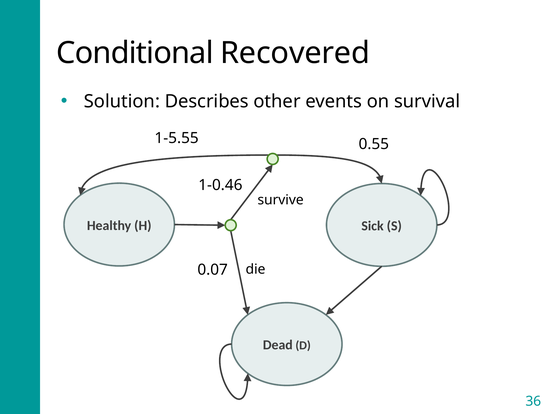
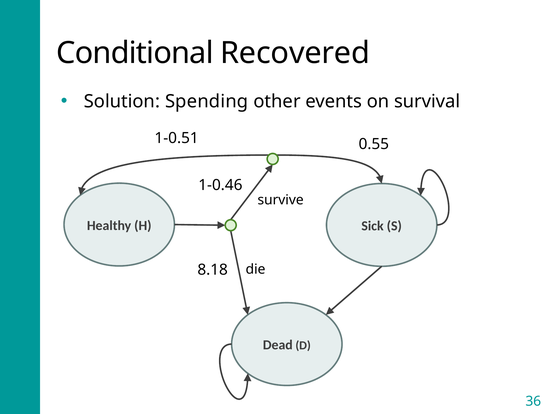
Describes: Describes -> Spending (207, 101)
1-5.55: 1-5.55 -> 1-0.51 (177, 138)
0.07: 0.07 -> 8.18 (213, 270)
